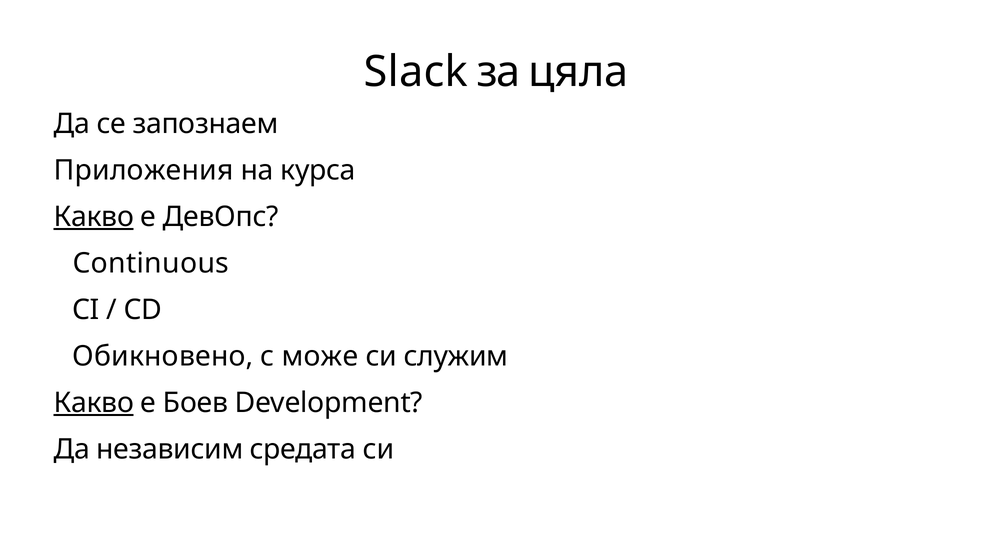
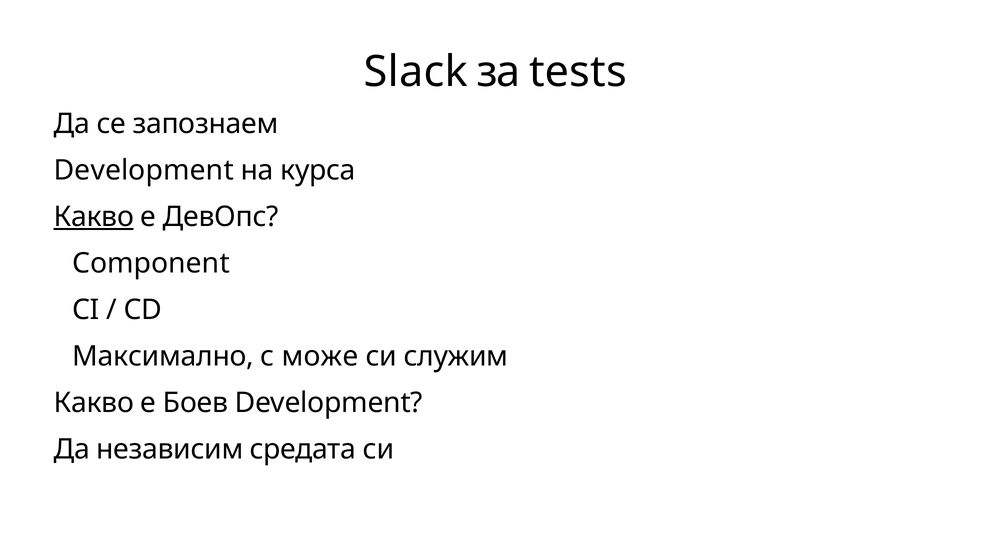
цяла: цяла -> tests (578, 72)
Приложения: Приложения -> Development (144, 170)
Continuous: Continuous -> Component (151, 263)
Обикновено: Обикновено -> Максимално (163, 356)
Какво underline: present -> none (94, 402)
